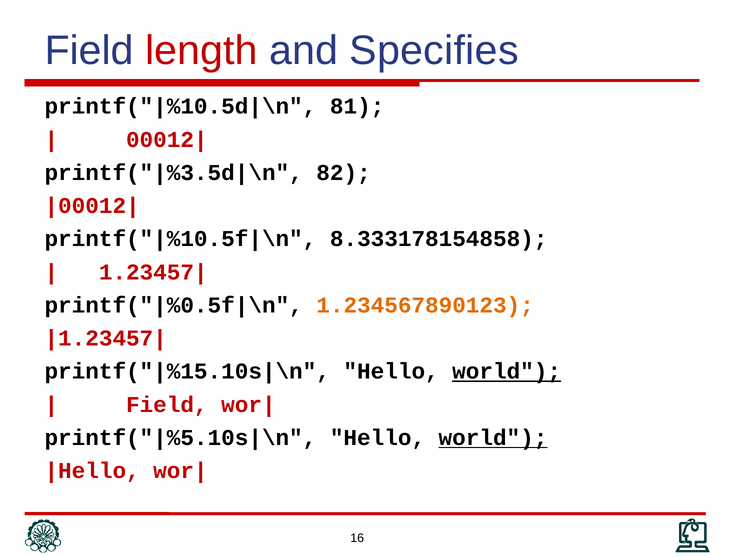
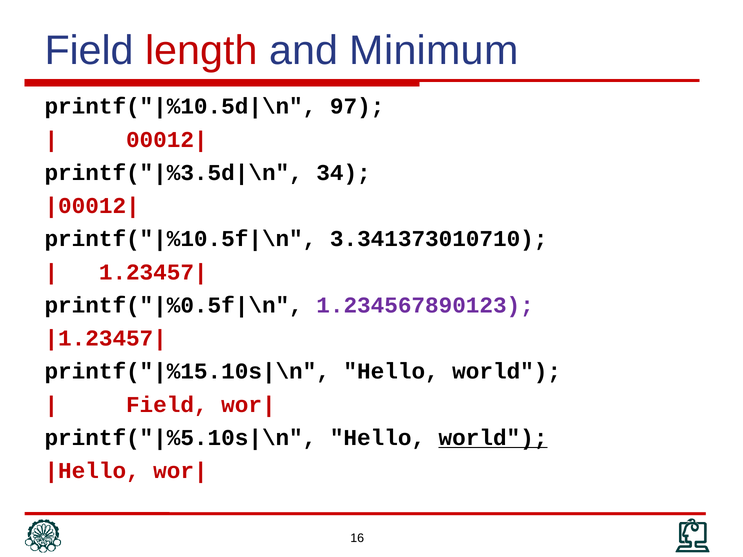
Specifies: Specifies -> Minimum (434, 51)
81: 81 -> 97 (357, 107)
82: 82 -> 34 (344, 173)
8.333178154858: 8.333178154858 -> 3.341373010710 (439, 239)
1.234567890123 colour: orange -> purple (425, 305)
world underline: present -> none (507, 372)
